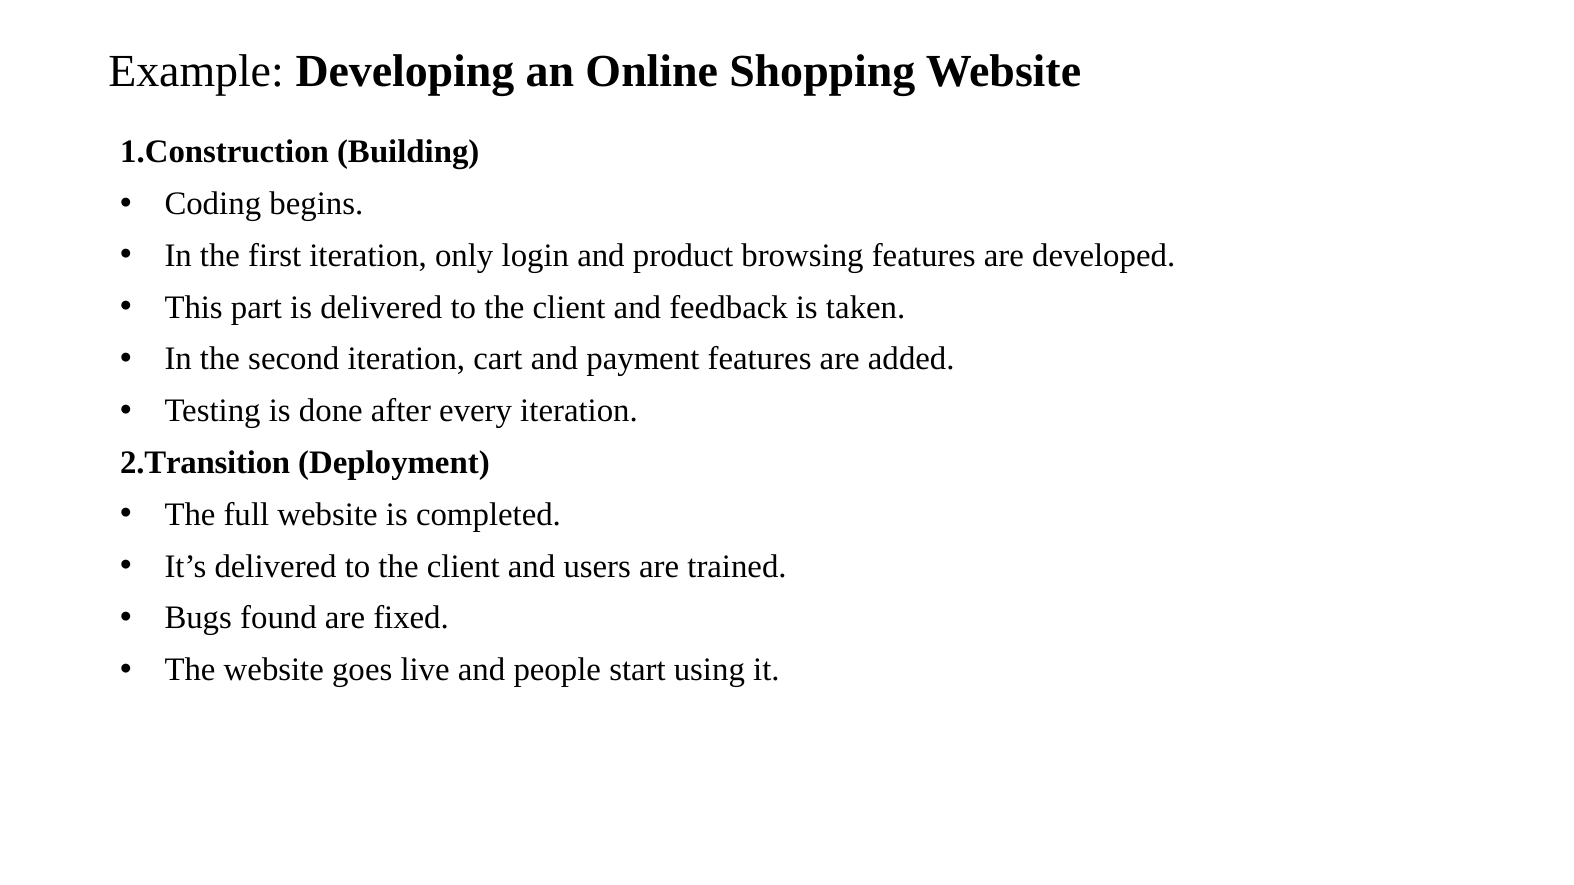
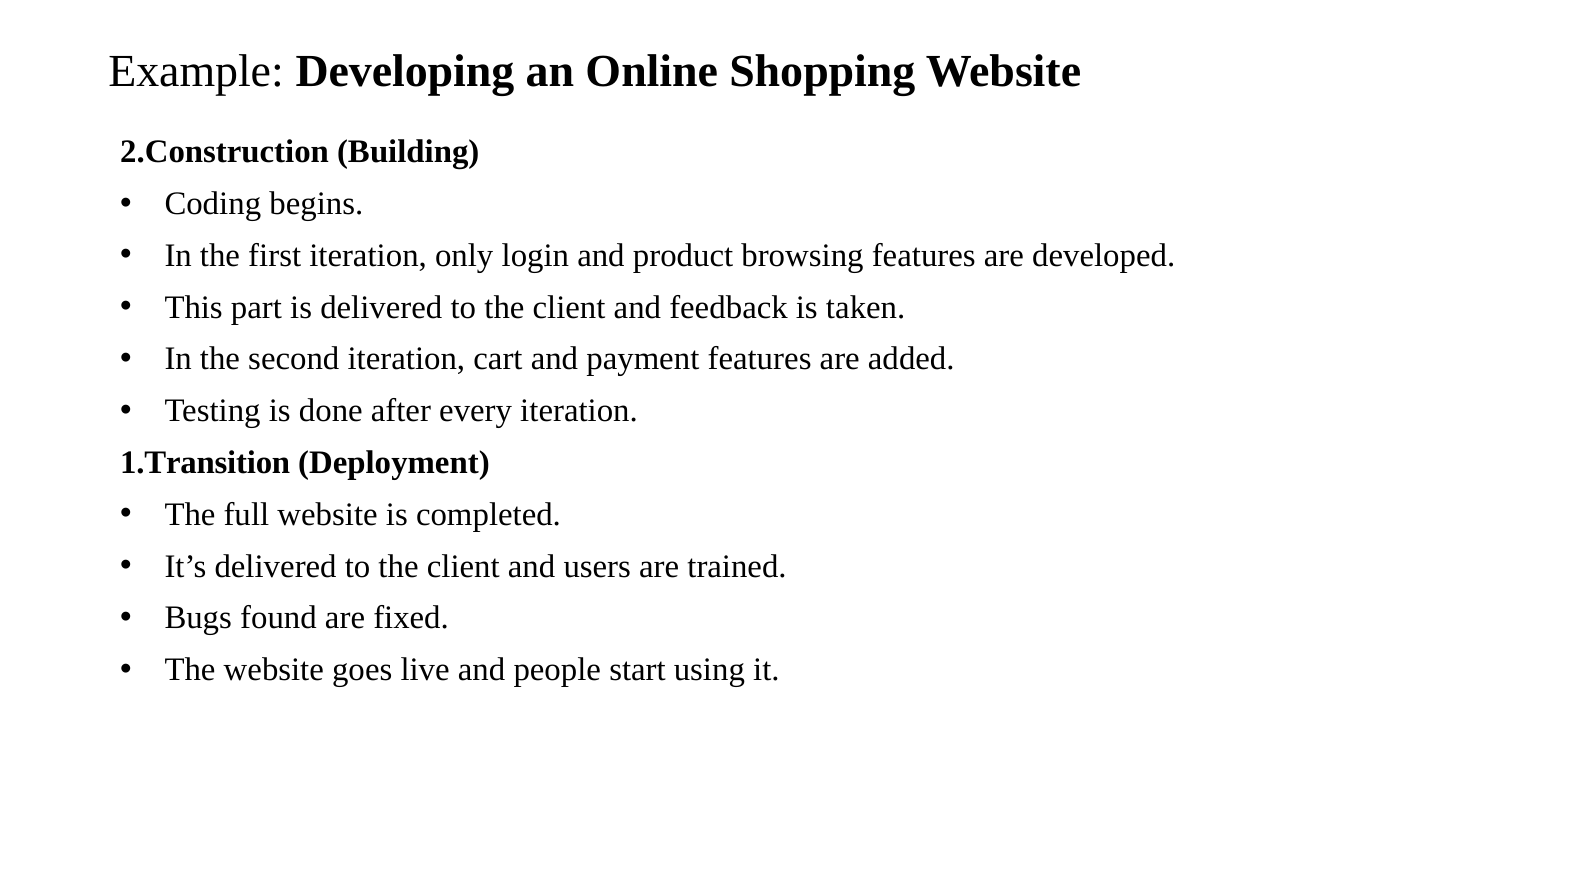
1.Construction: 1.Construction -> 2.Construction (225, 152)
2.Transition: 2.Transition -> 1.Transition (205, 463)
